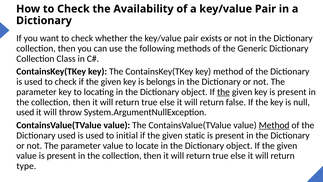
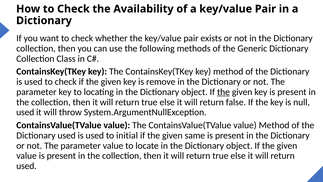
belongs: belongs -> remove (161, 82)
Method underline: present -> none (274, 125)
static: static -> same (195, 135)
type: type -> used (26, 166)
